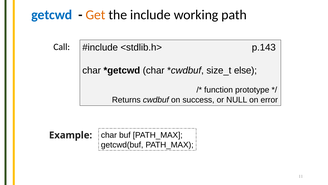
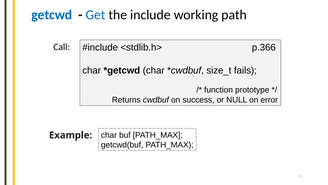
Get colour: orange -> blue (96, 15)
p.143: p.143 -> p.366 (264, 47)
else: else -> fails (245, 70)
